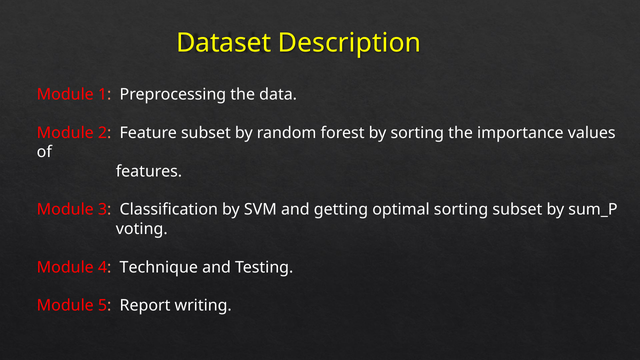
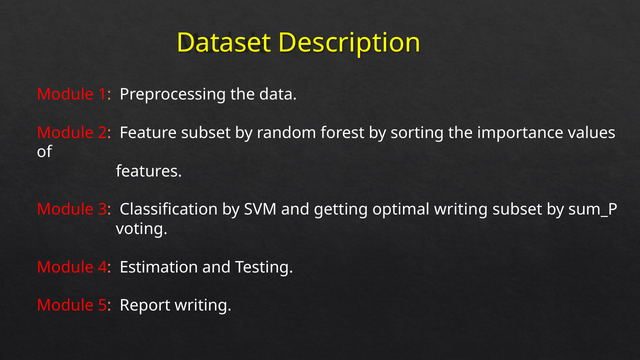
optimal sorting: sorting -> writing (461, 210)
Technique: Technique -> Estimation (159, 267)
